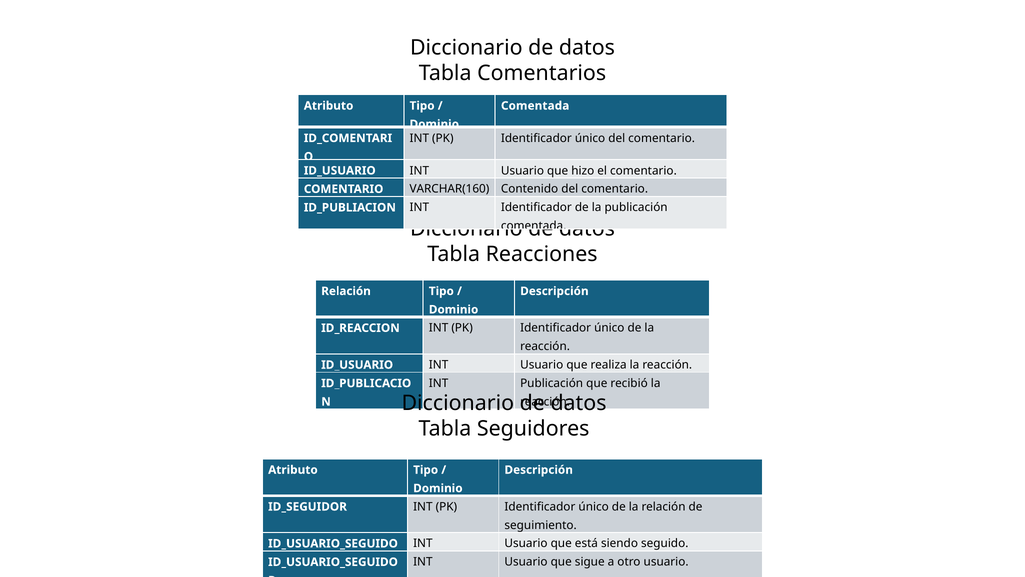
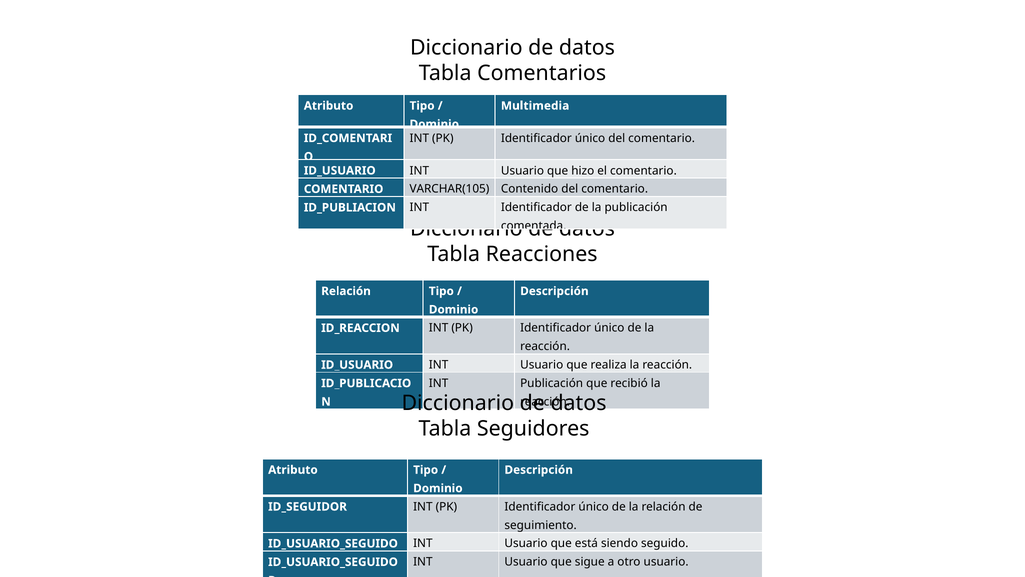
Comentada: Comentada -> Multimedia (535, 106)
VARCHAR(160: VARCHAR(160 -> VARCHAR(105 (449, 189)
